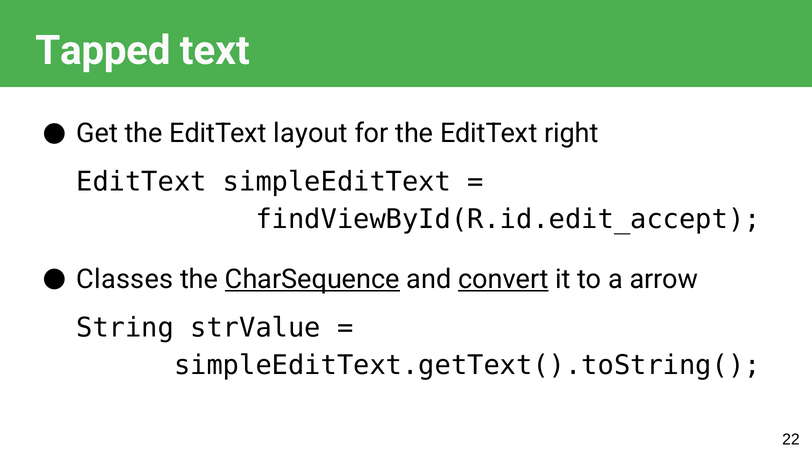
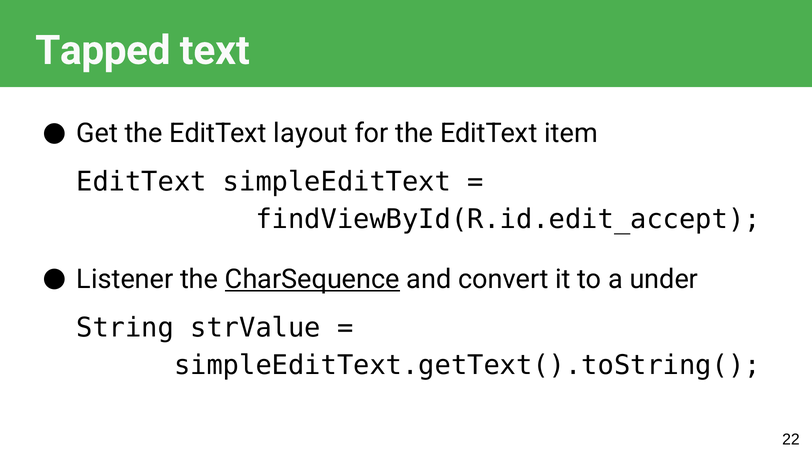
right: right -> item (571, 133)
Classes: Classes -> Listener (125, 279)
convert underline: present -> none (503, 279)
arrow: arrow -> under (664, 279)
